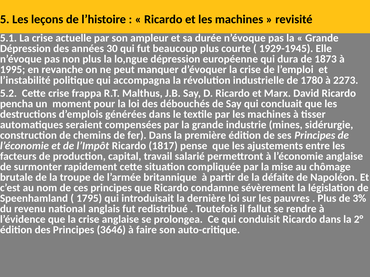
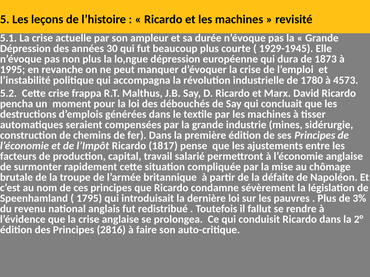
2273: 2273 -> 4573 (346, 80)
3646: 3646 -> 2816 (111, 230)
